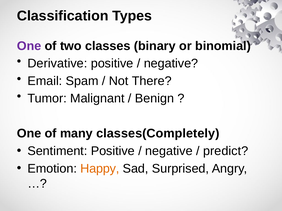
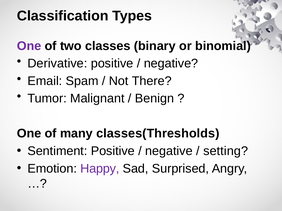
classes(Completely: classes(Completely -> classes(Thresholds (158, 134)
predict: predict -> setting (226, 151)
Happy colour: orange -> purple (100, 169)
